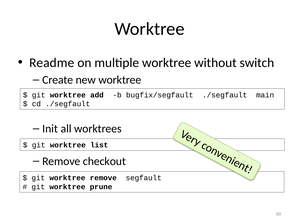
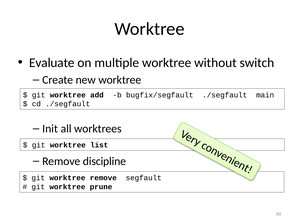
Readme: Readme -> Evaluate (52, 63)
checkout: checkout -> discipline (104, 161)
